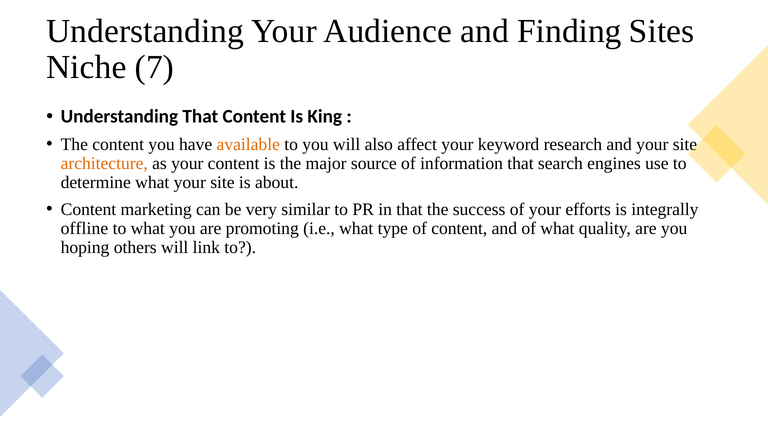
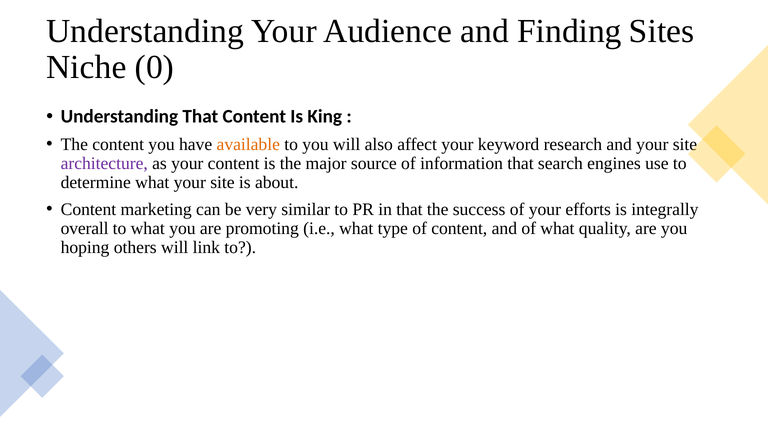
7: 7 -> 0 (154, 67)
architecture colour: orange -> purple (104, 163)
offline: offline -> overall (85, 228)
